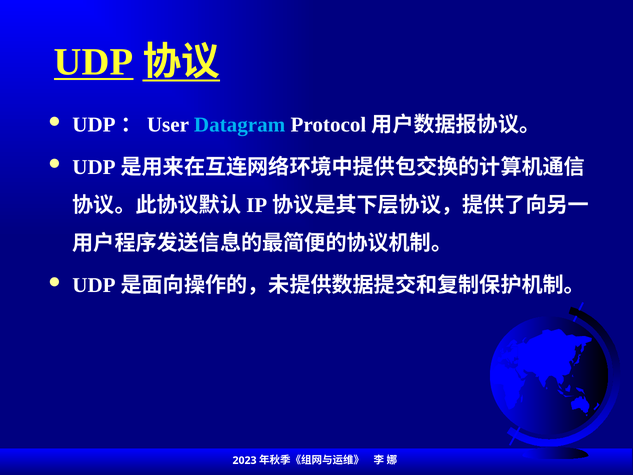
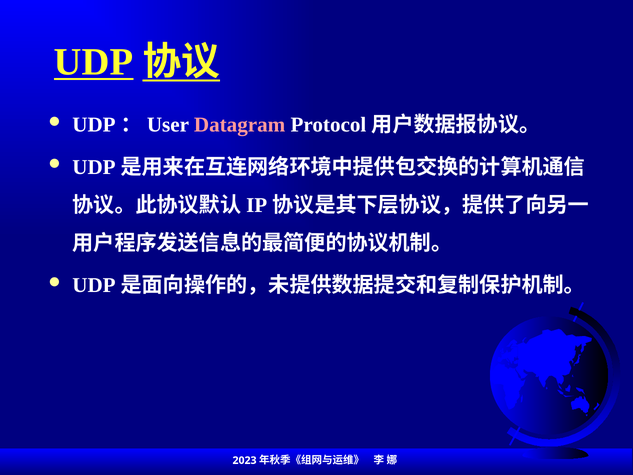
Datagram colour: light blue -> pink (240, 125)
